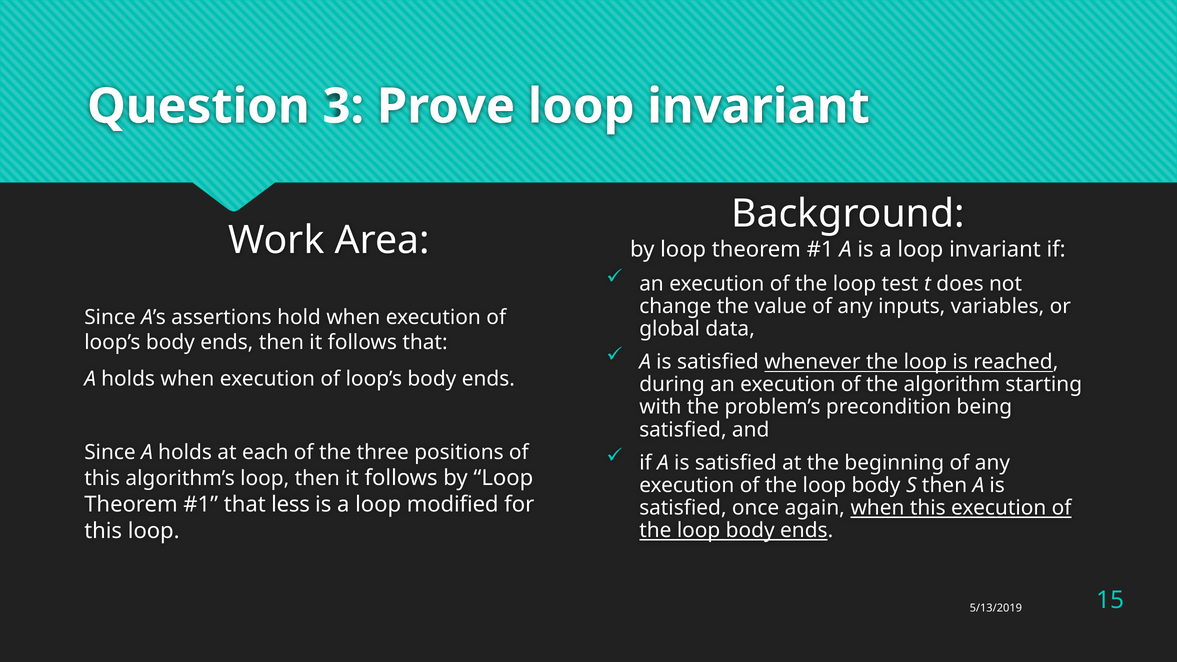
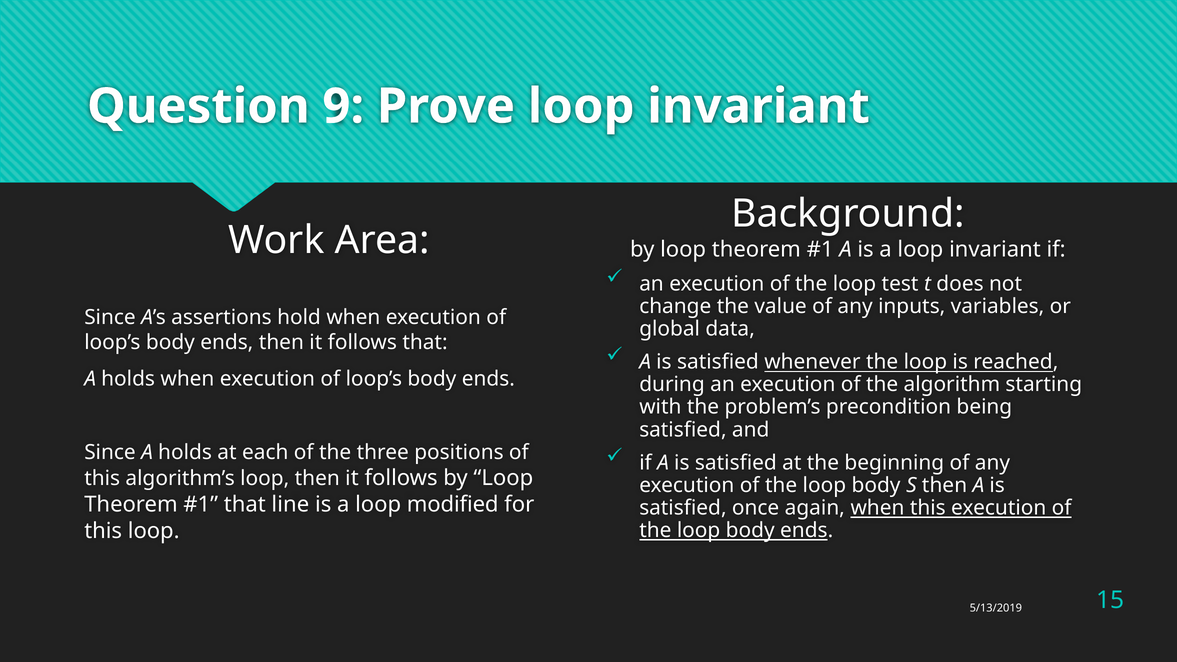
3: 3 -> 9 (343, 106)
less: less -> line (290, 505)
